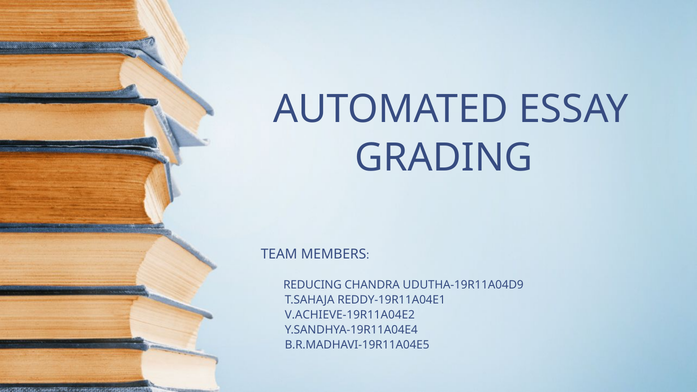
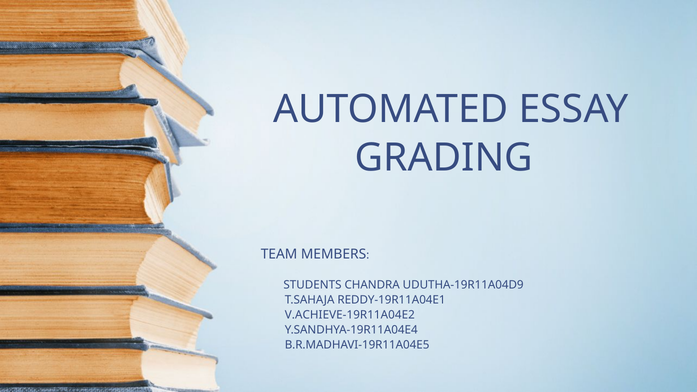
REDUCING: REDUCING -> STUDENTS (312, 285)
